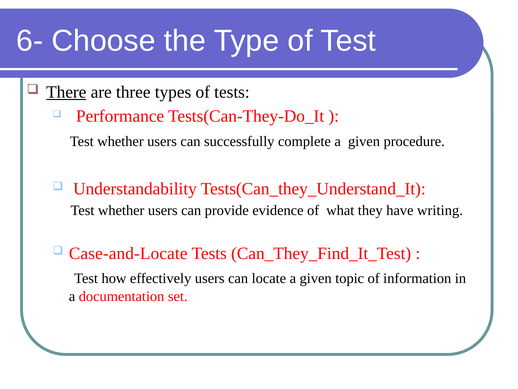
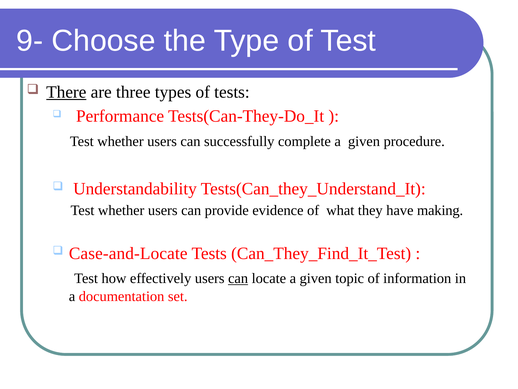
6-: 6- -> 9- (30, 41)
writing: writing -> making (440, 210)
can underline: none -> present (238, 278)
